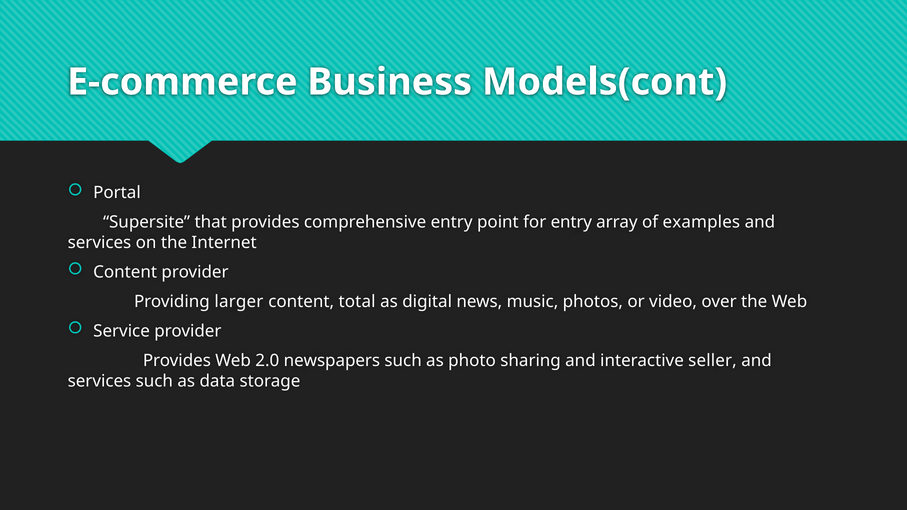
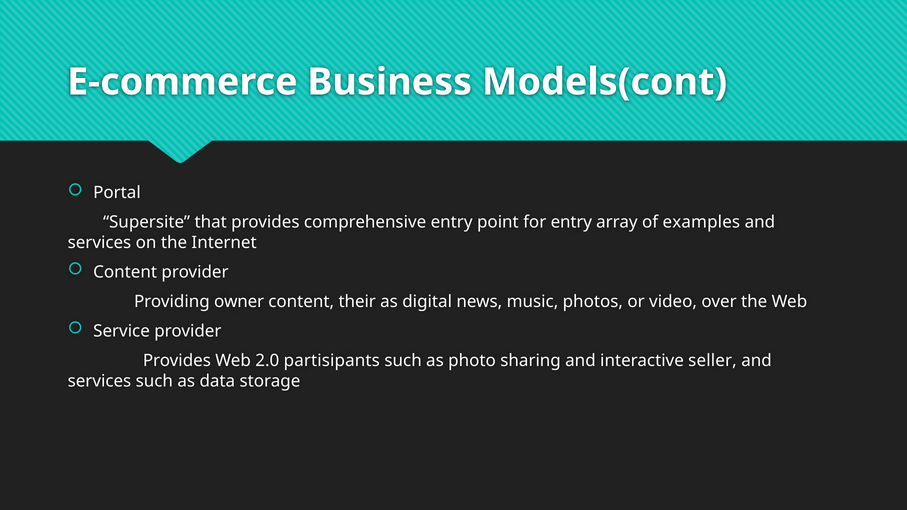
larger: larger -> owner (239, 302)
total: total -> their (357, 302)
newspapers: newspapers -> partisipants (332, 361)
